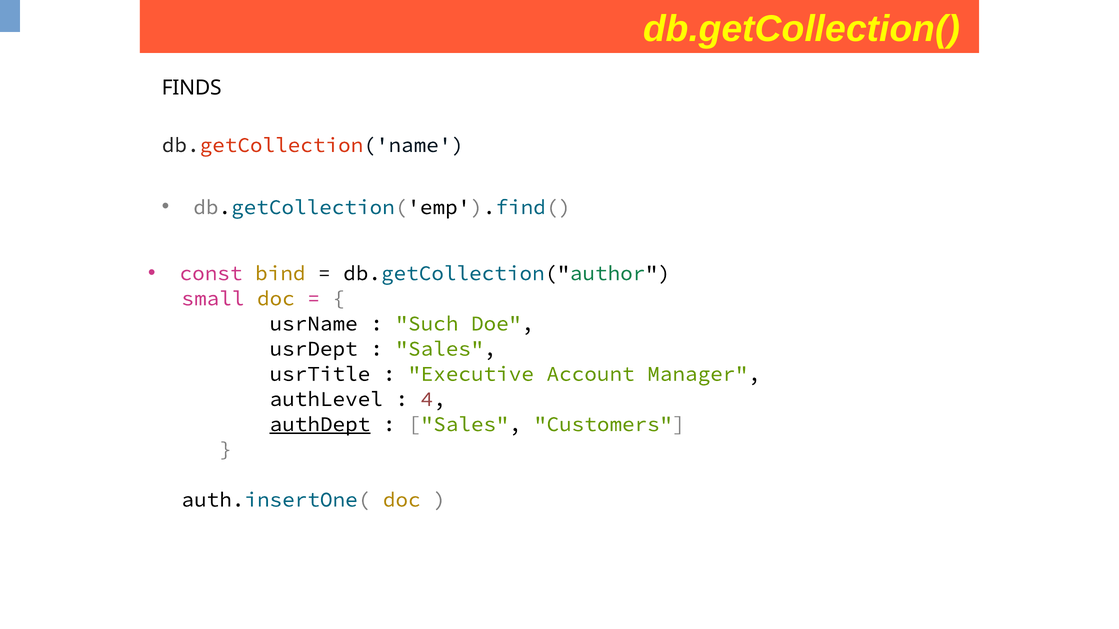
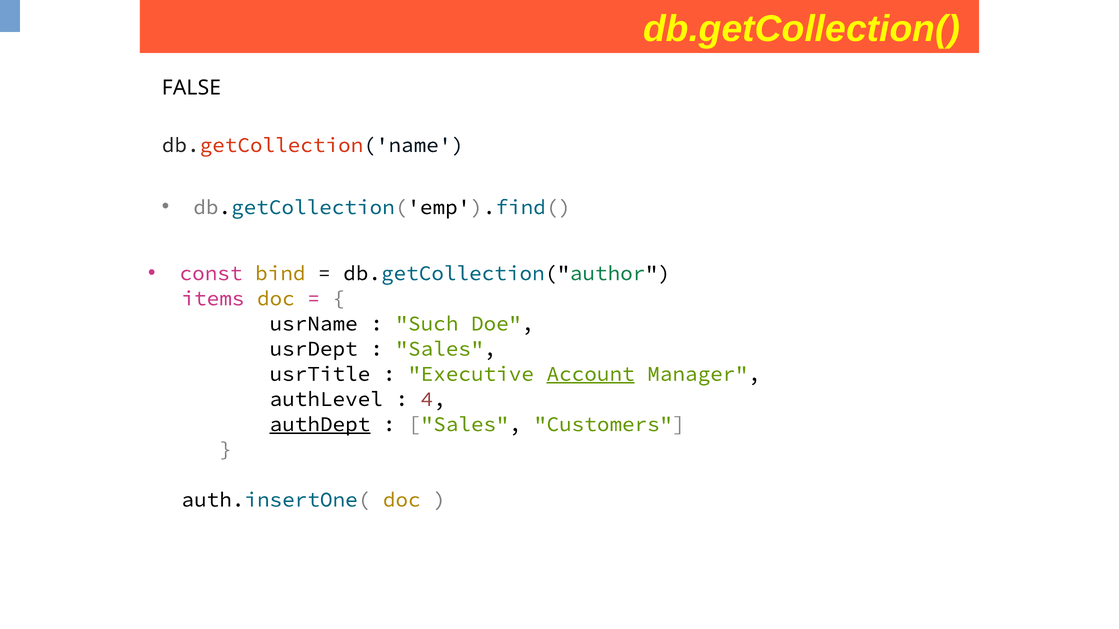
FINDS: FINDS -> FALSE (191, 88)
small: small -> items (213, 299)
Account underline: none -> present (591, 374)
